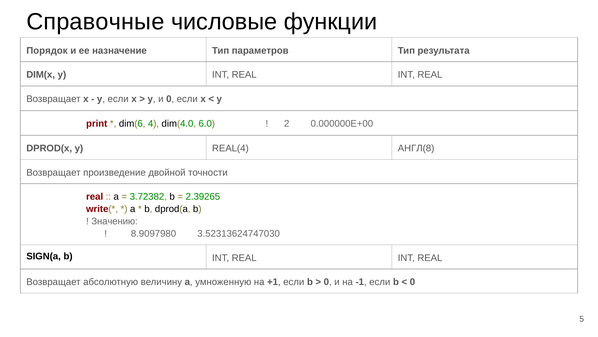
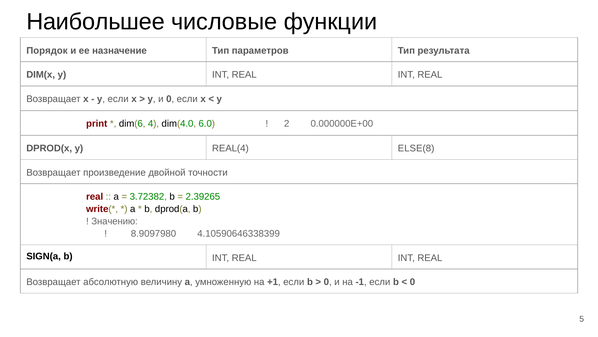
Справочные: Справочные -> Наибольшее (96, 22)
АНГЛ(8: АНГЛ(8 -> ELSE(8 (416, 148)
3.52313624747030: 3.52313624747030 -> 4.10590646338399 (239, 233)
